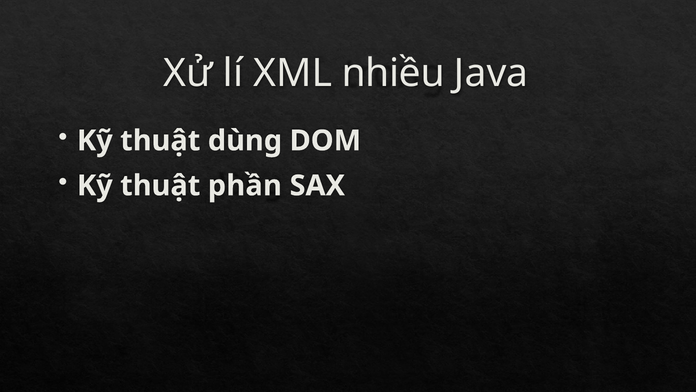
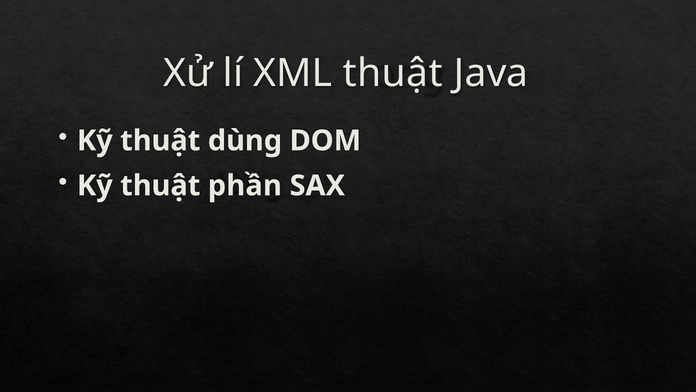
XML nhiều: nhiều -> thuật (393, 73)
